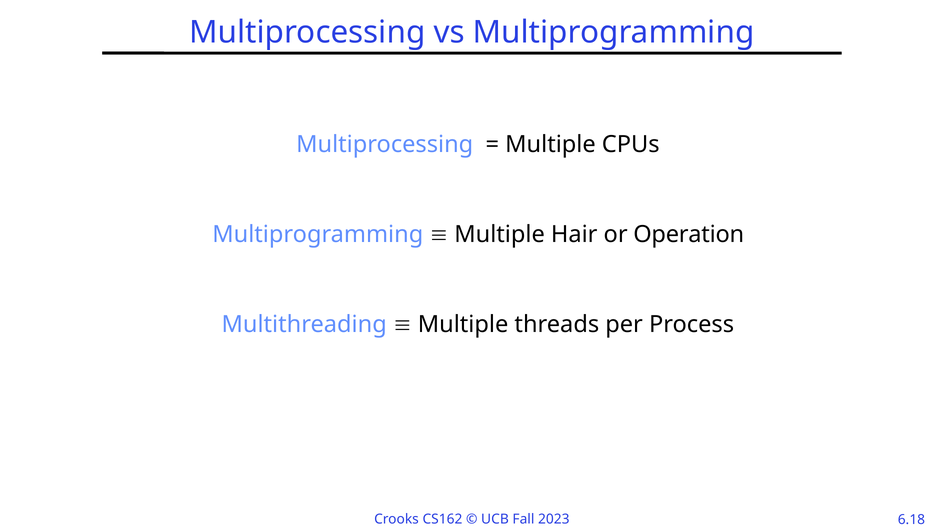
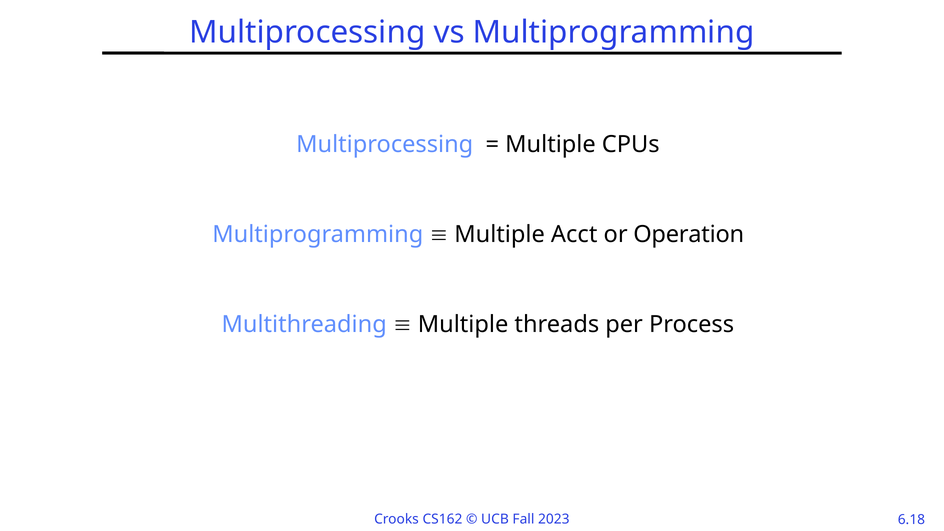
Hair: Hair -> Acct (574, 235)
